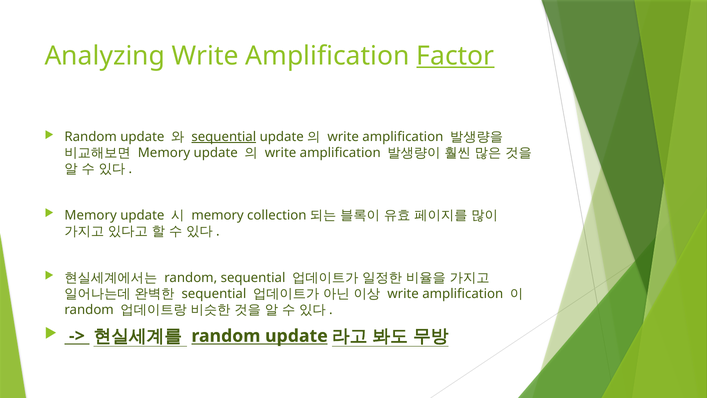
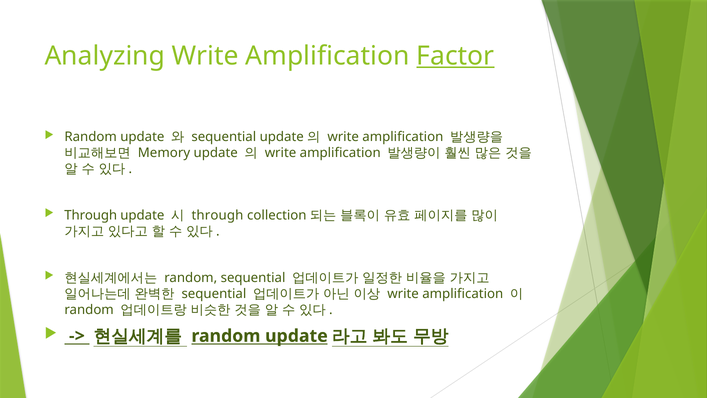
sequential underline: present -> none (224, 137)
Memory: Memory -> Through (91, 215)
memory: memory -> through (217, 215)
